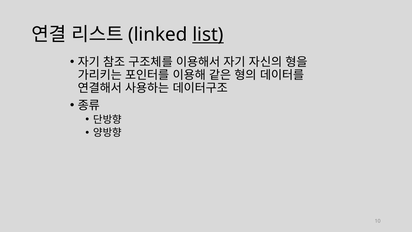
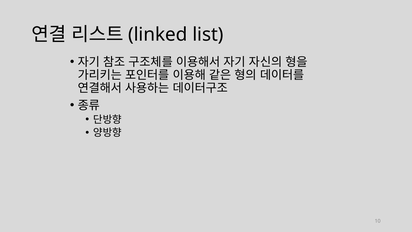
list underline: present -> none (208, 35)
